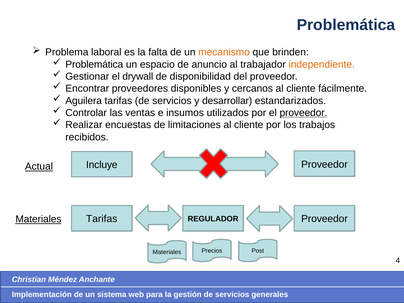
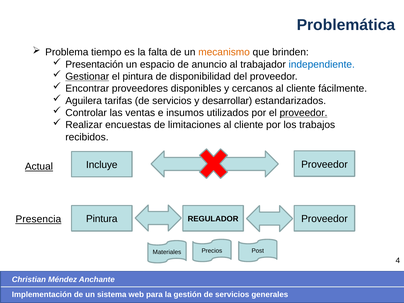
laboral: laboral -> tiempo (106, 52)
Problemática: Problemática -> Presentación (94, 64)
independiente colour: orange -> blue (322, 64)
Gestionar underline: none -> present (87, 76)
el drywall: drywall -> pintura (138, 76)
Tarifas: Tarifas -> Pintura (102, 219)
Materiales: Materiales -> Presencia (38, 219)
